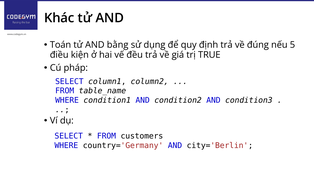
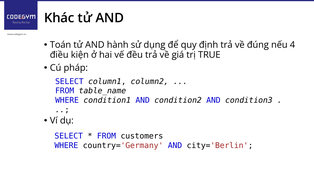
bằng: bằng -> hành (118, 45)
5: 5 -> 4 (292, 45)
